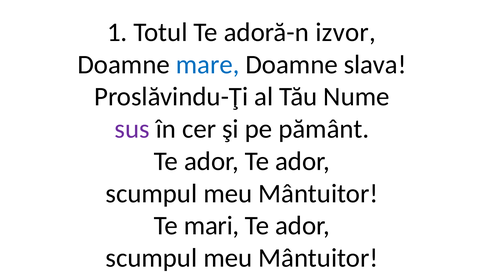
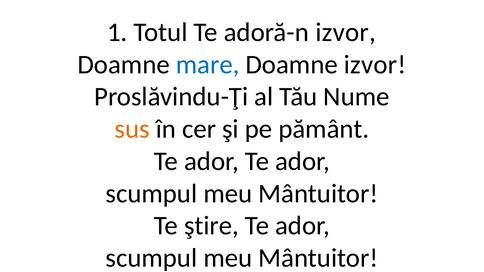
Doamne slava: slava -> izvor (375, 65)
sus colour: purple -> orange (132, 129)
mari: mari -> ştire (211, 226)
